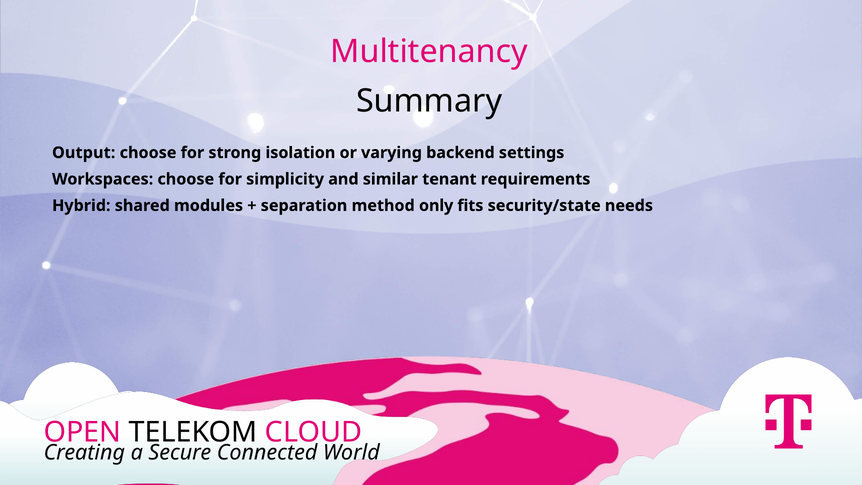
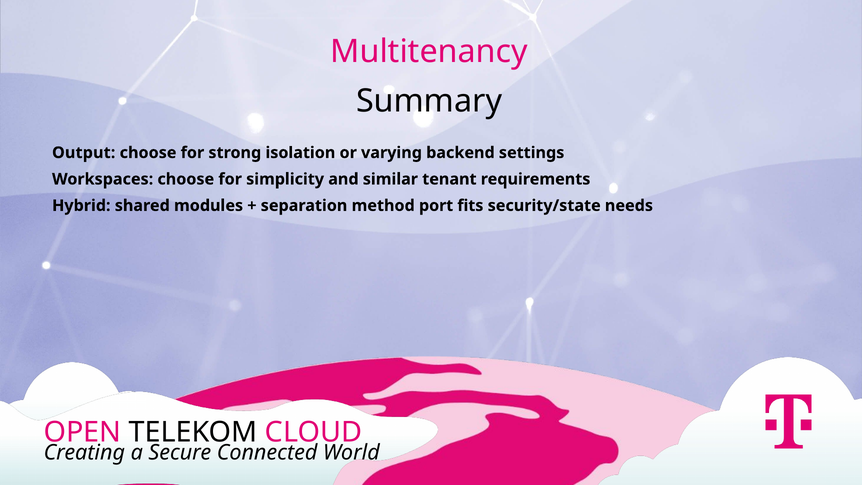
only: only -> port (436, 206)
